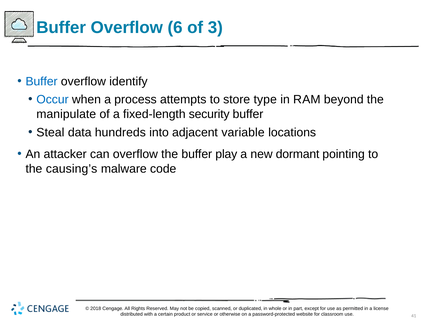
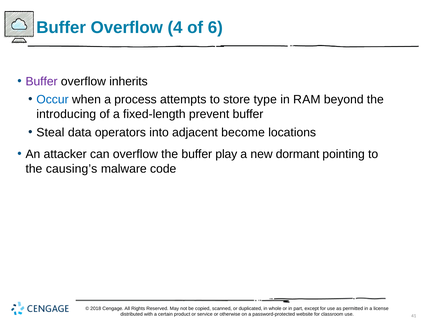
6: 6 -> 4 (175, 28)
3: 3 -> 6 (215, 28)
Buffer colour: blue -> purple (42, 81)
identify: identify -> inherits (128, 81)
manipulate: manipulate -> introducing (66, 114)
security: security -> prevent (209, 114)
hundreds: hundreds -> operators (120, 132)
variable: variable -> become (243, 132)
